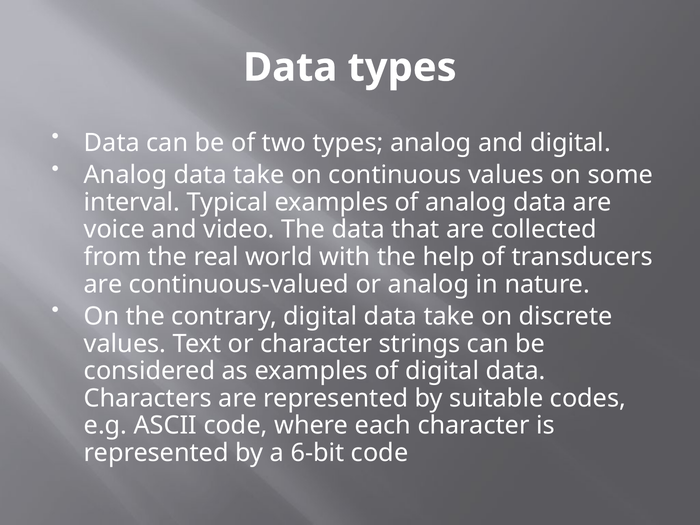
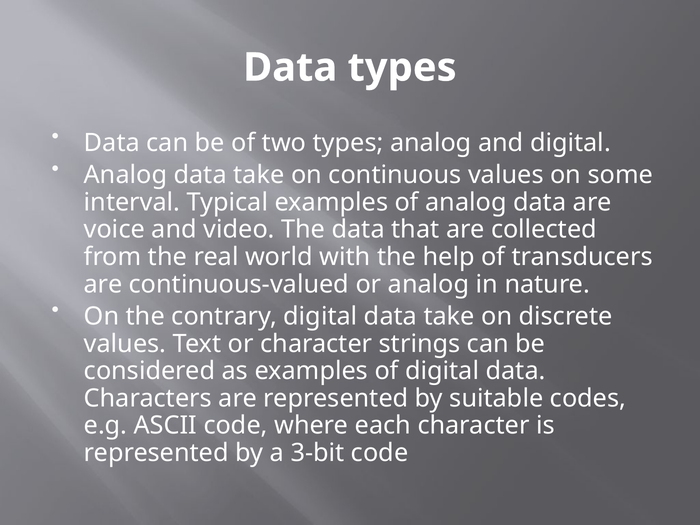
6-bit: 6-bit -> 3-bit (317, 453)
